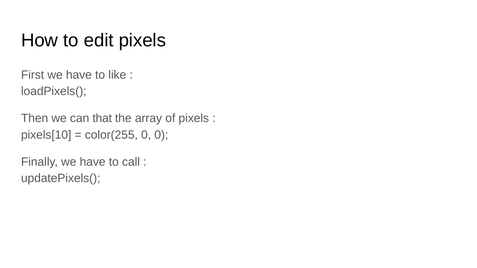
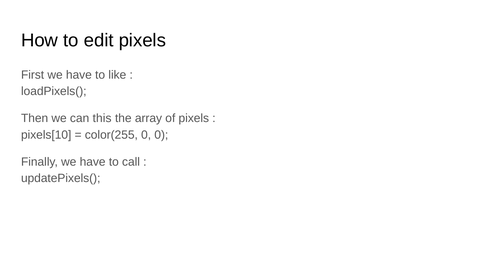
that: that -> this (102, 119)
